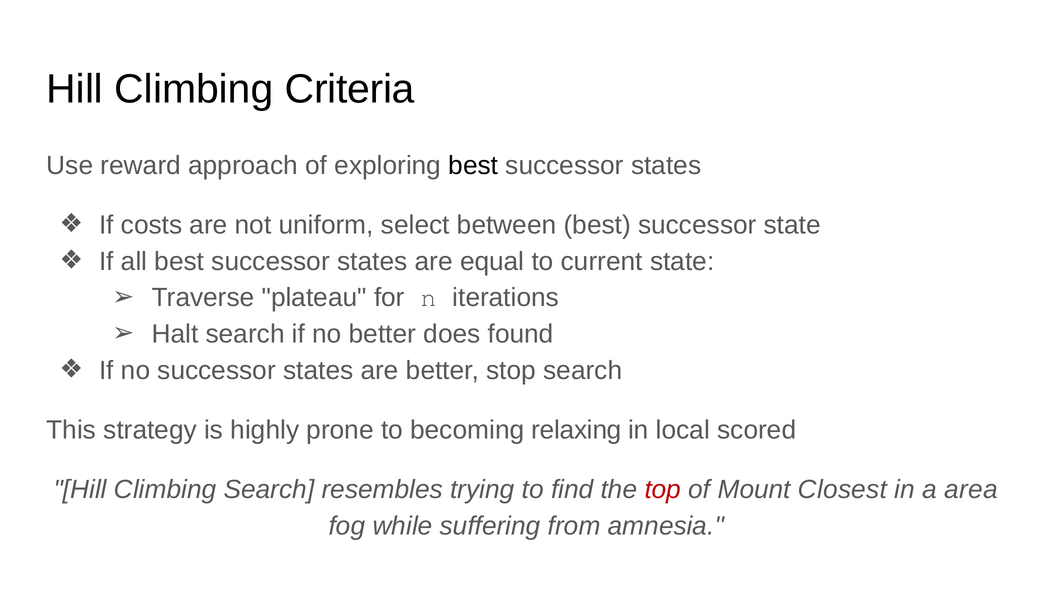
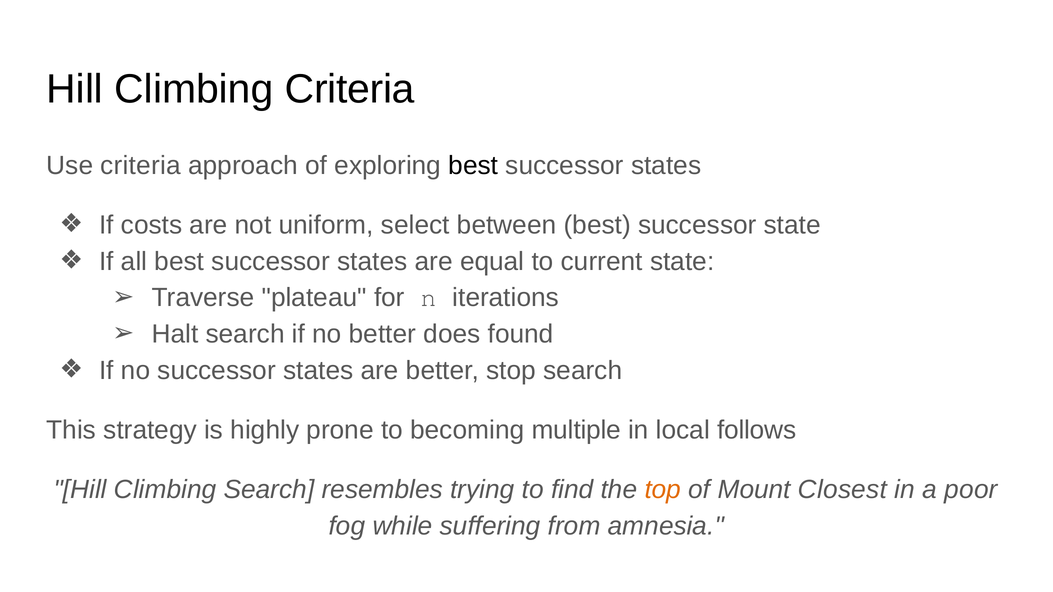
Use reward: reward -> criteria (141, 166)
relaxing: relaxing -> multiple (576, 430)
scored: scored -> follows (757, 430)
top colour: red -> orange (663, 490)
area: area -> poor (971, 490)
